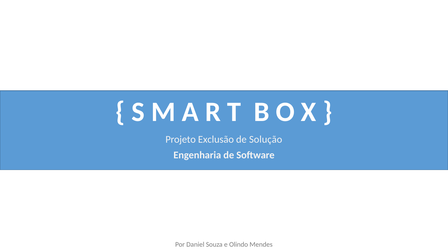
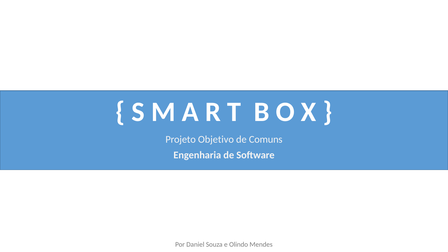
Exclusão: Exclusão -> Objetivo (216, 140)
Solução: Solução -> Comuns (266, 140)
